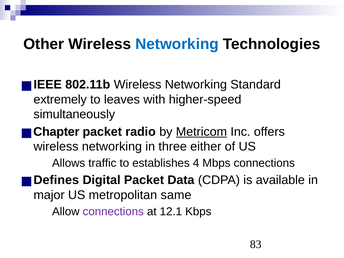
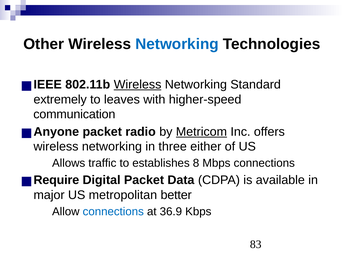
Wireless underline: none -> present (138, 85)
simultaneously: simultaneously -> communication (74, 114)
Chapter: Chapter -> Anyone (56, 132)
4: 4 -> 8 (196, 163)
Defines: Defines -> Require (56, 180)
same: same -> better (176, 195)
connections colour: purple -> blue (113, 212)
12.1: 12.1 -> 36.9 (171, 212)
